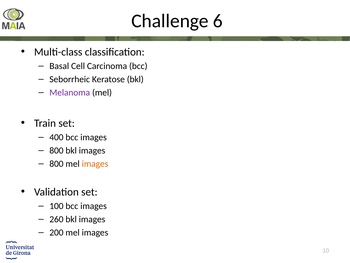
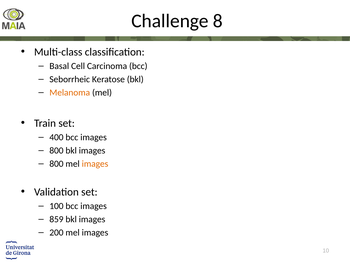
6: 6 -> 8 (218, 21)
Melanoma colour: purple -> orange (70, 92)
260: 260 -> 859 (56, 219)
